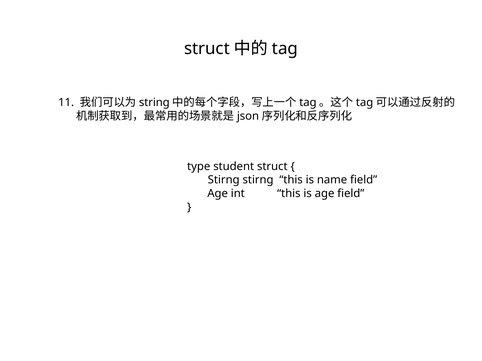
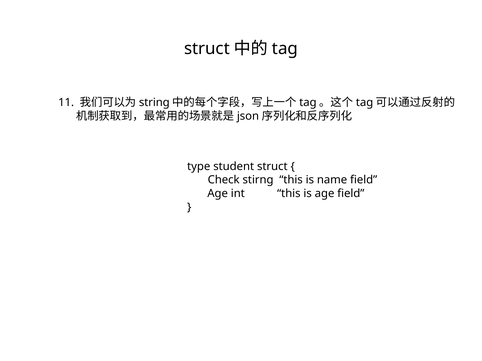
Stirng: Stirng -> Check (224, 180)
